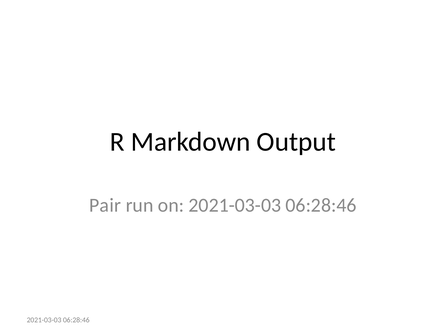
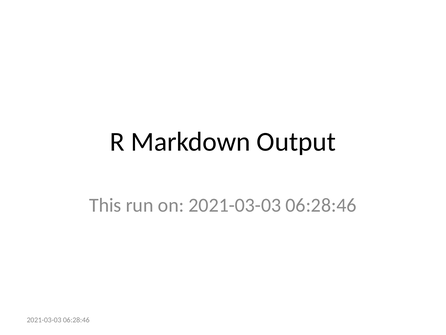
Pair: Pair -> This (105, 205)
